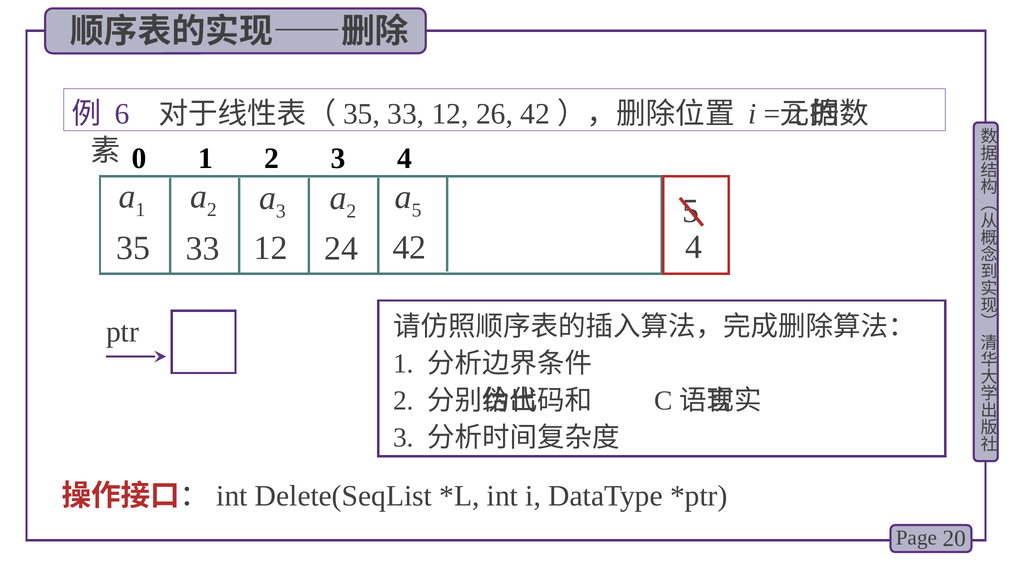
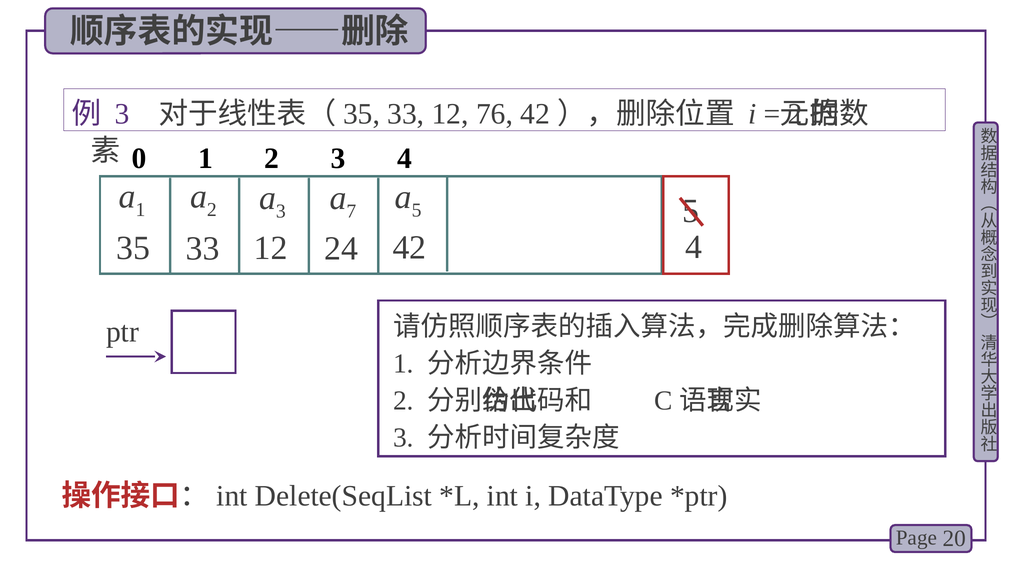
6: 6 -> 3 (122, 114)
26: 26 -> 76 (495, 114)
2: 2 -> 7 (351, 211)
